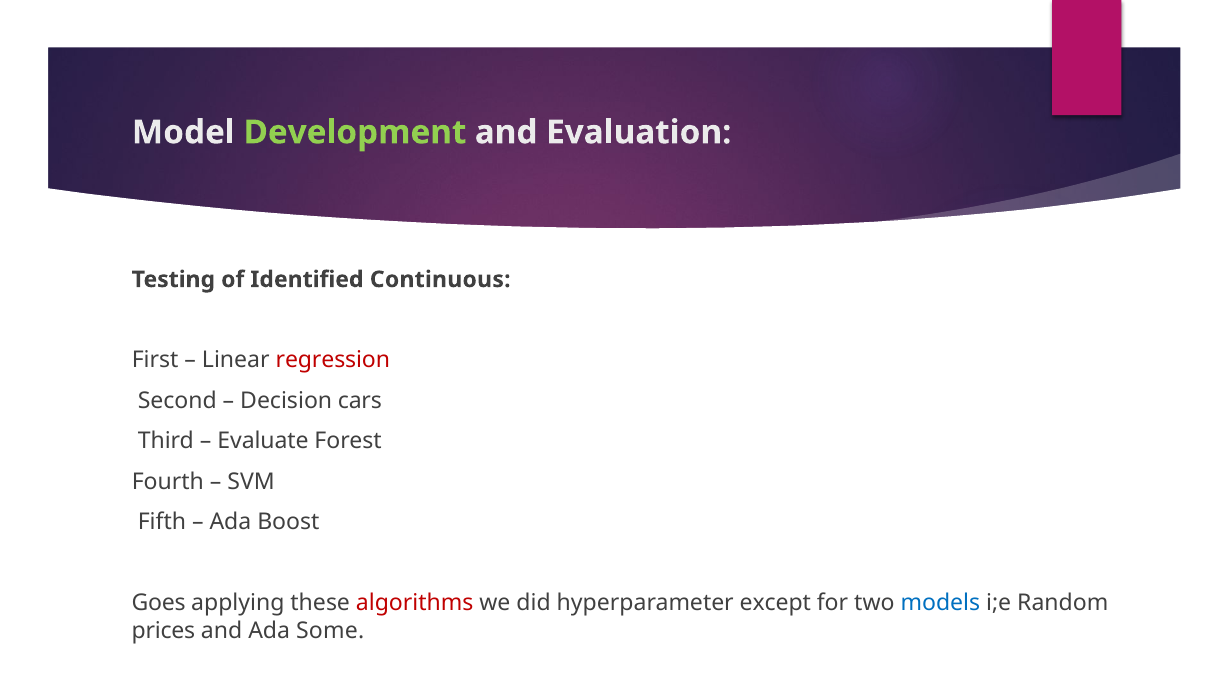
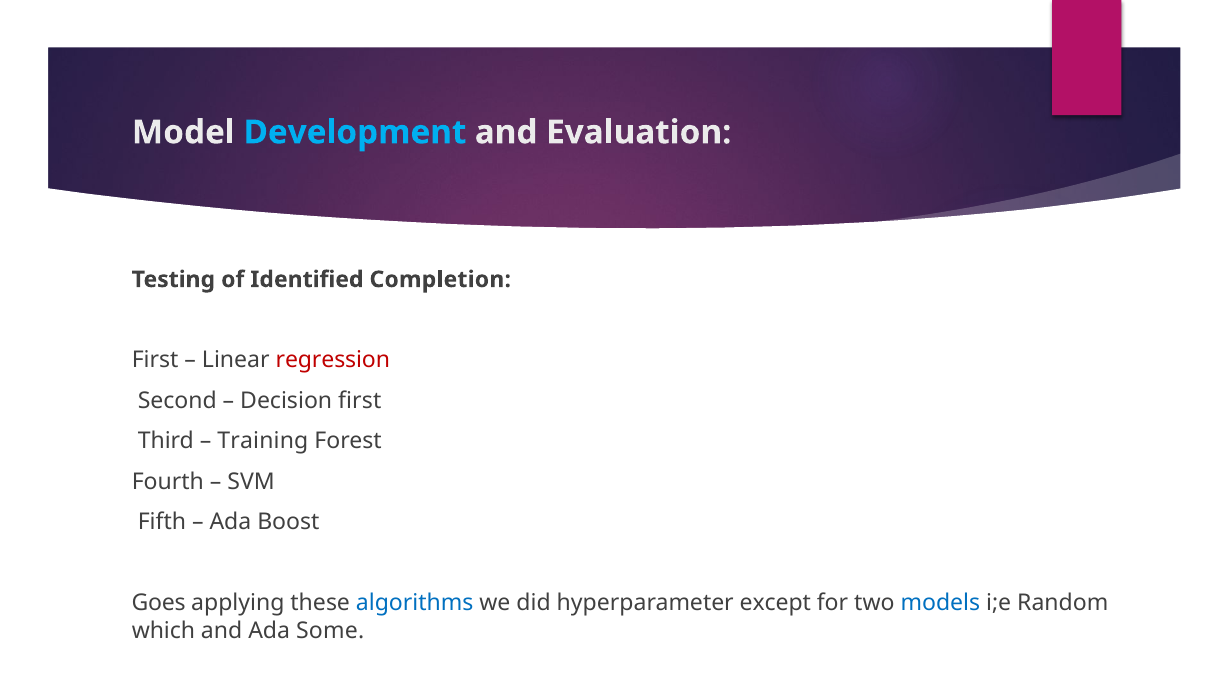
Development colour: light green -> light blue (355, 132)
Continuous: Continuous -> Completion (440, 280)
Decision cars: cars -> first (360, 401)
Evaluate: Evaluate -> Training (263, 441)
algorithms colour: red -> blue (415, 603)
prices: prices -> which (163, 631)
